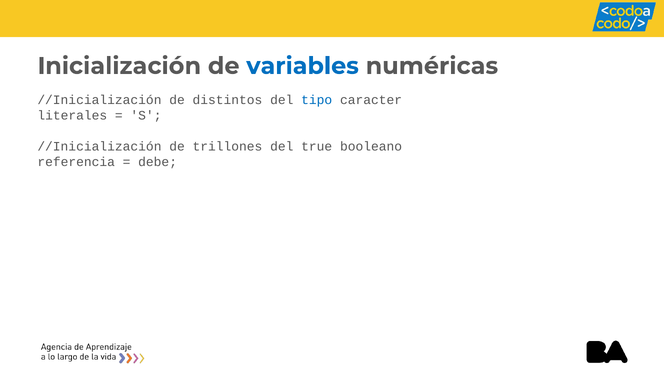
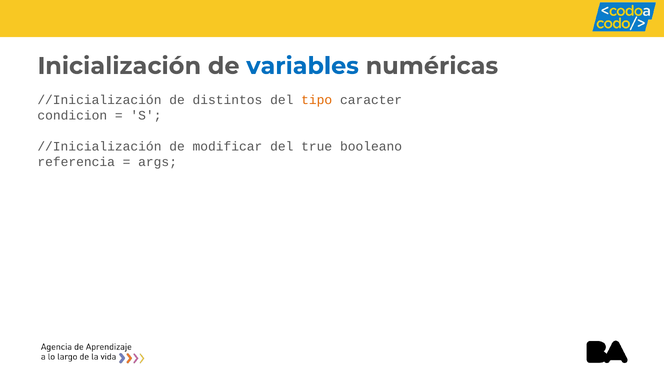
tipo colour: blue -> orange (317, 100)
literales: literales -> condicion (72, 116)
trillones: trillones -> modificar (227, 147)
debe: debe -> args (158, 162)
